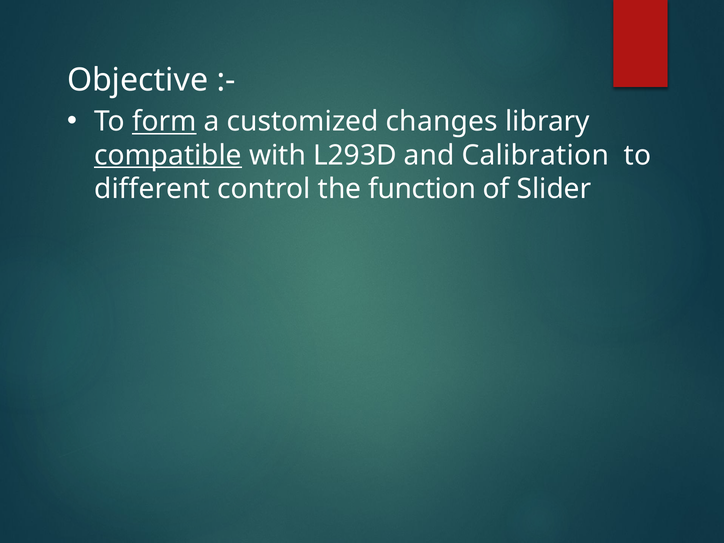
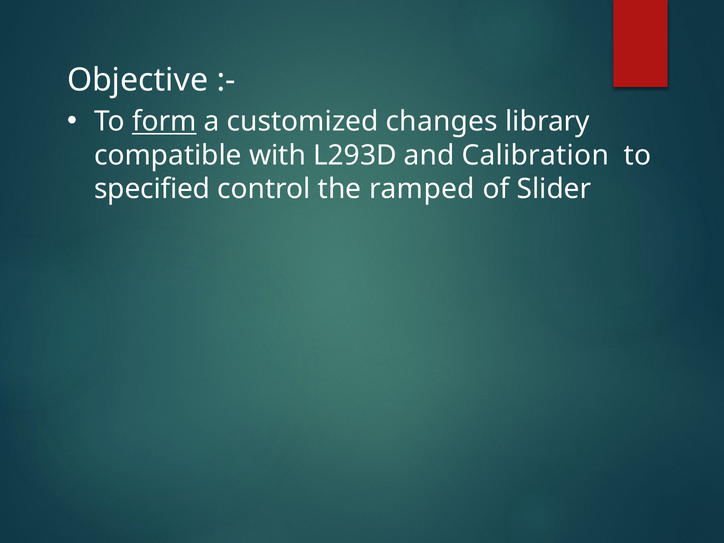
compatible underline: present -> none (168, 155)
different: different -> specified (152, 189)
function: function -> ramped (422, 189)
